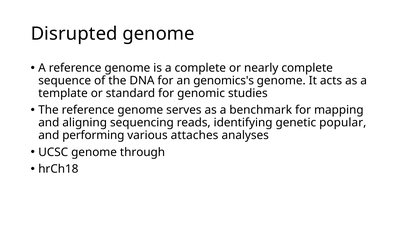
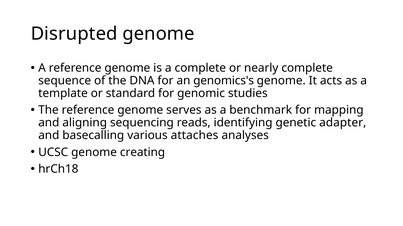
popular: popular -> adapter (343, 123)
performing: performing -> basecalling (93, 136)
through: through -> creating (143, 153)
